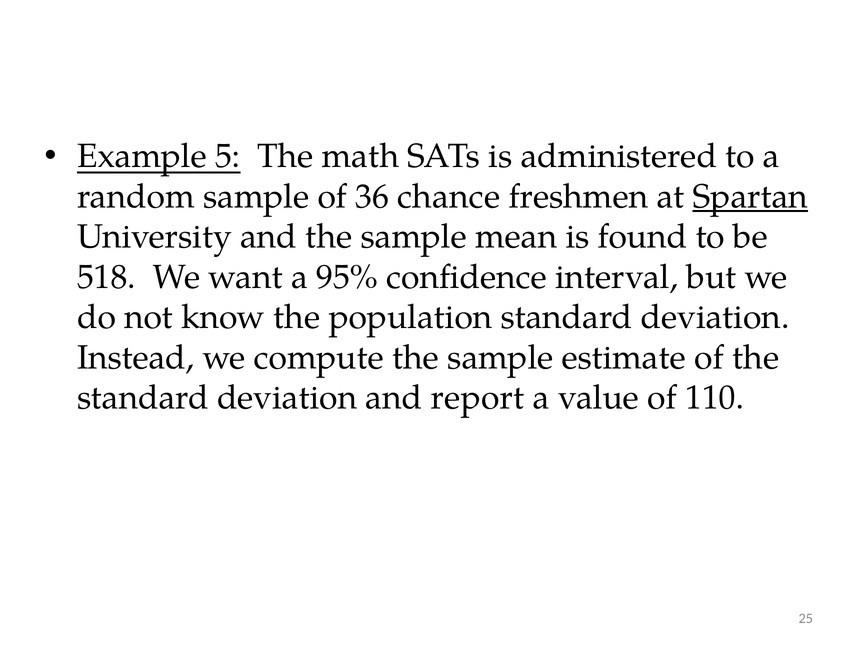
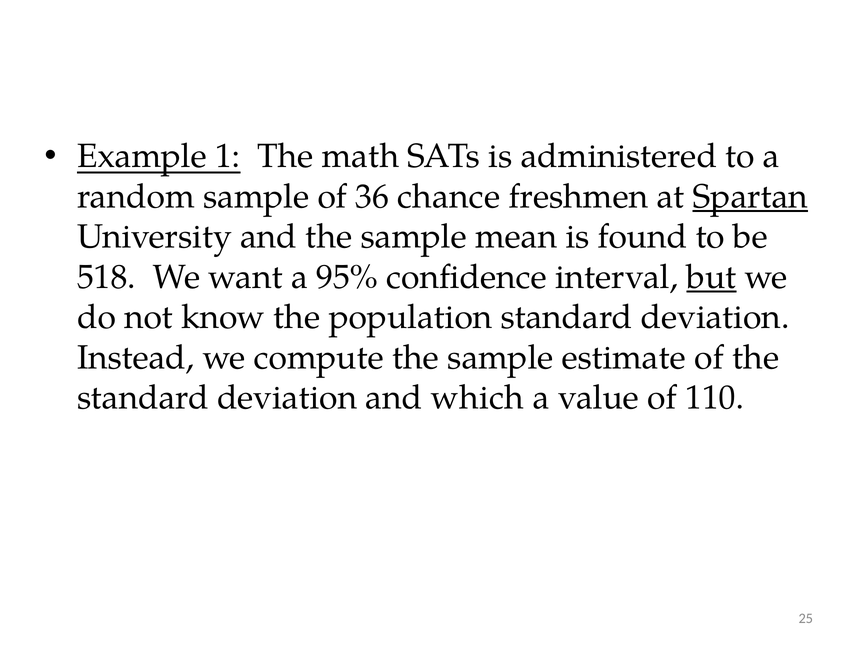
5: 5 -> 1 (228, 157)
but underline: none -> present (711, 277)
report: report -> which (477, 398)
